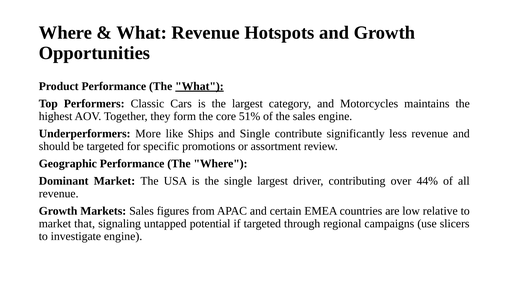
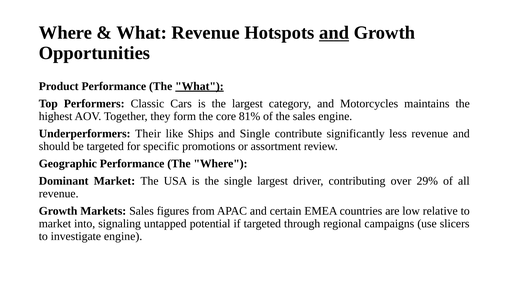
and underline: none -> present (334, 33)
51%: 51% -> 81% (250, 116)
More: More -> Their (148, 133)
44%: 44% -> 29% (427, 181)
that: that -> into (85, 223)
